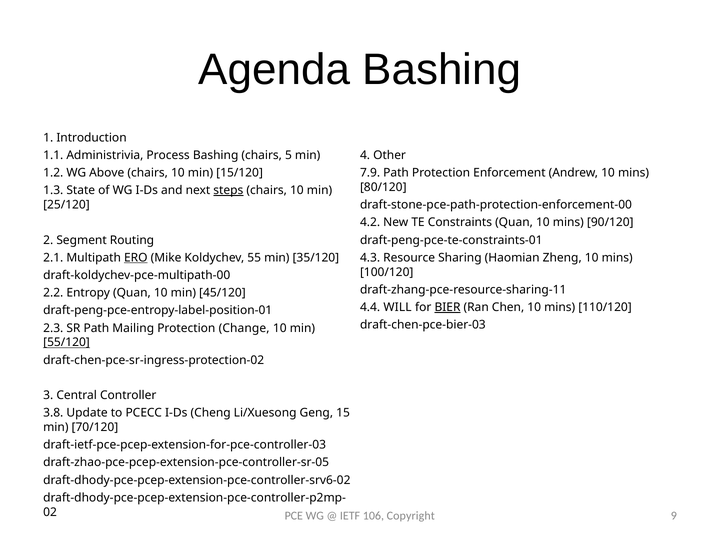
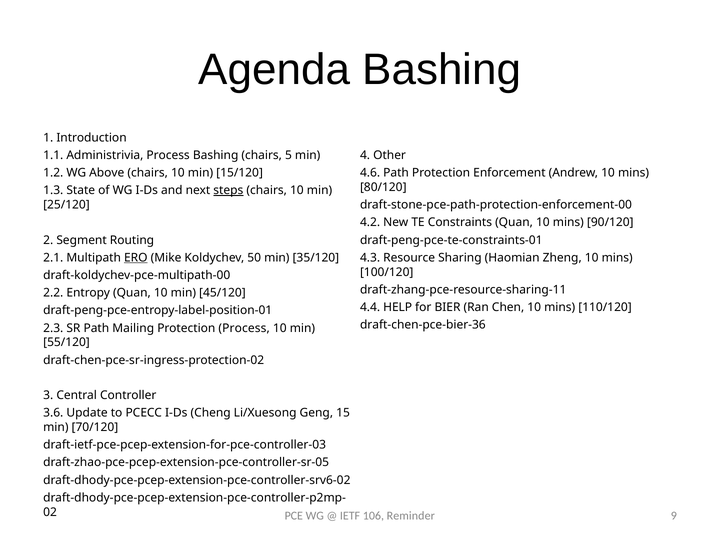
7.9: 7.9 -> 4.6 (370, 173)
55: 55 -> 50 (254, 258)
WILL: WILL -> HELP (398, 307)
BIER underline: present -> none (447, 307)
draft-chen-pce-bier-03: draft-chen-pce-bier-03 -> draft-chen-pce-bier-36 (423, 325)
Protection Change: Change -> Process (244, 328)
55/120 underline: present -> none (67, 342)
3.8: 3.8 -> 3.6 (53, 413)
Copyright: Copyright -> Reminder (411, 516)
